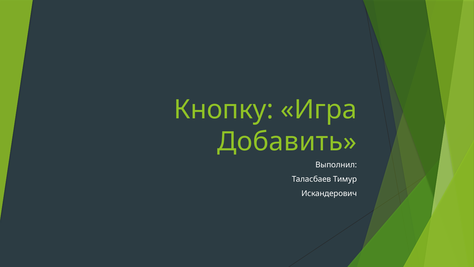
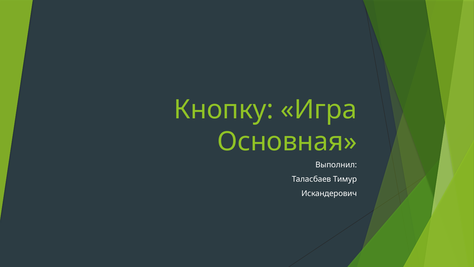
Добавить: Добавить -> Основная (287, 142)
